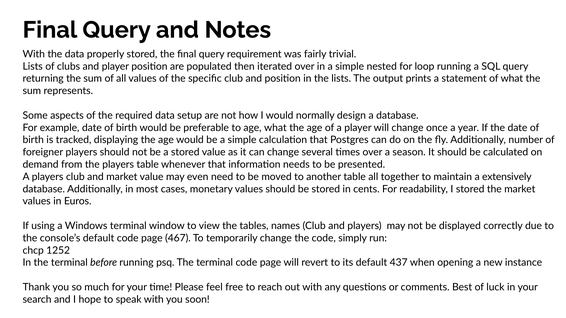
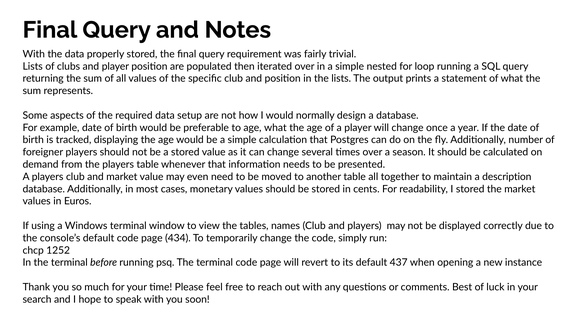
extensively: extensively -> description (507, 177)
467: 467 -> 434 (178, 238)
